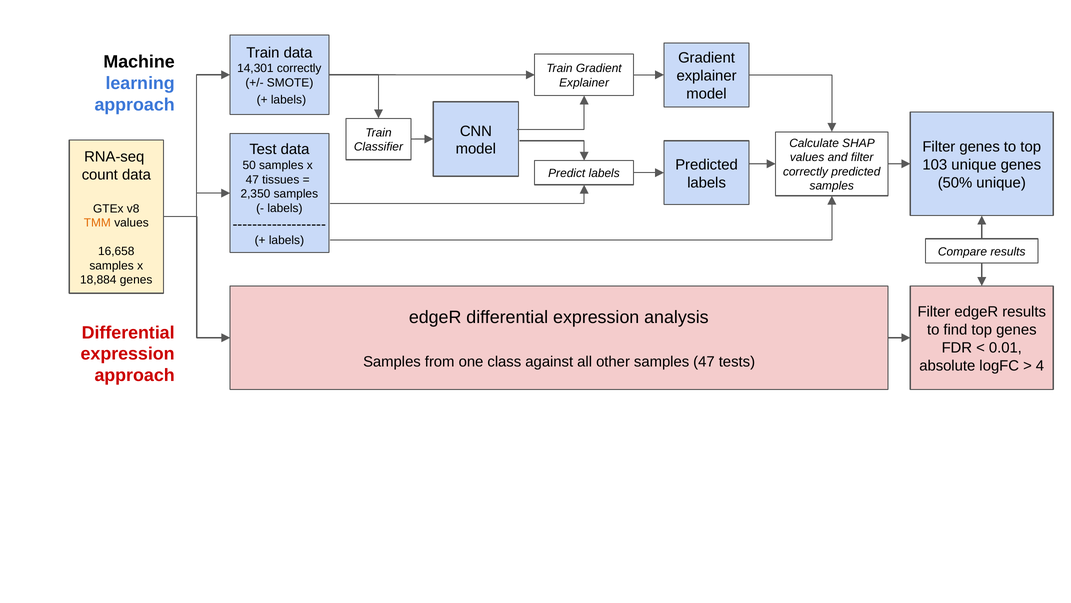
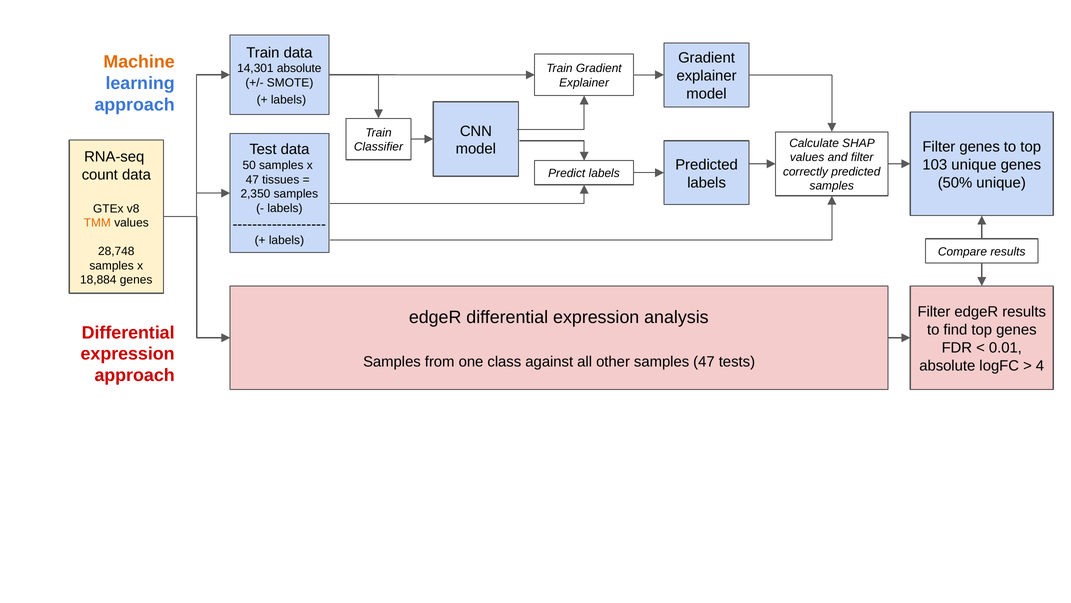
Machine colour: black -> orange (139, 62)
14,301 correctly: correctly -> absolute (299, 68)
16,658: 16,658 -> 28,748 (116, 251)
